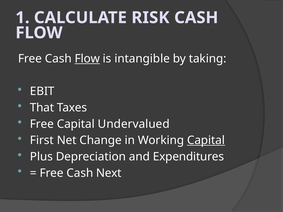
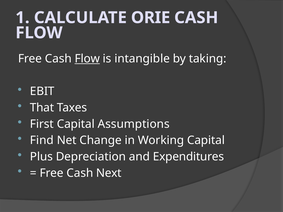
RISK: RISK -> ORIE (151, 18)
Free: Free -> First (42, 124)
Undervalued: Undervalued -> Assumptions (134, 124)
First: First -> Find (42, 140)
Capital underline: present -> none (206, 140)
